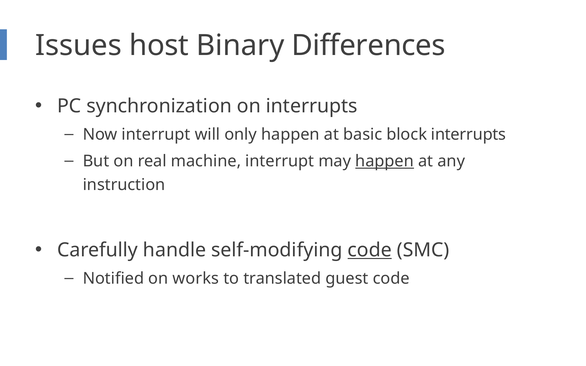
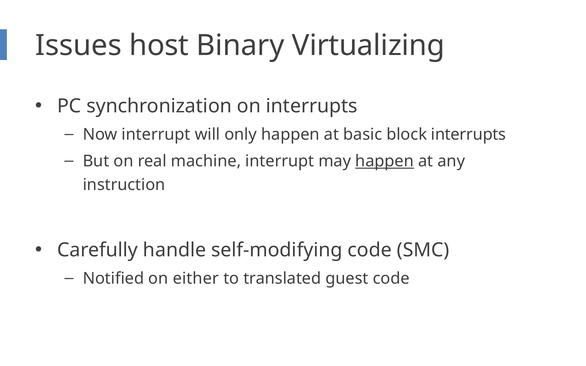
Differences: Differences -> Virtualizing (368, 46)
code underline: present -> none (370, 250)
works: works -> either (196, 279)
